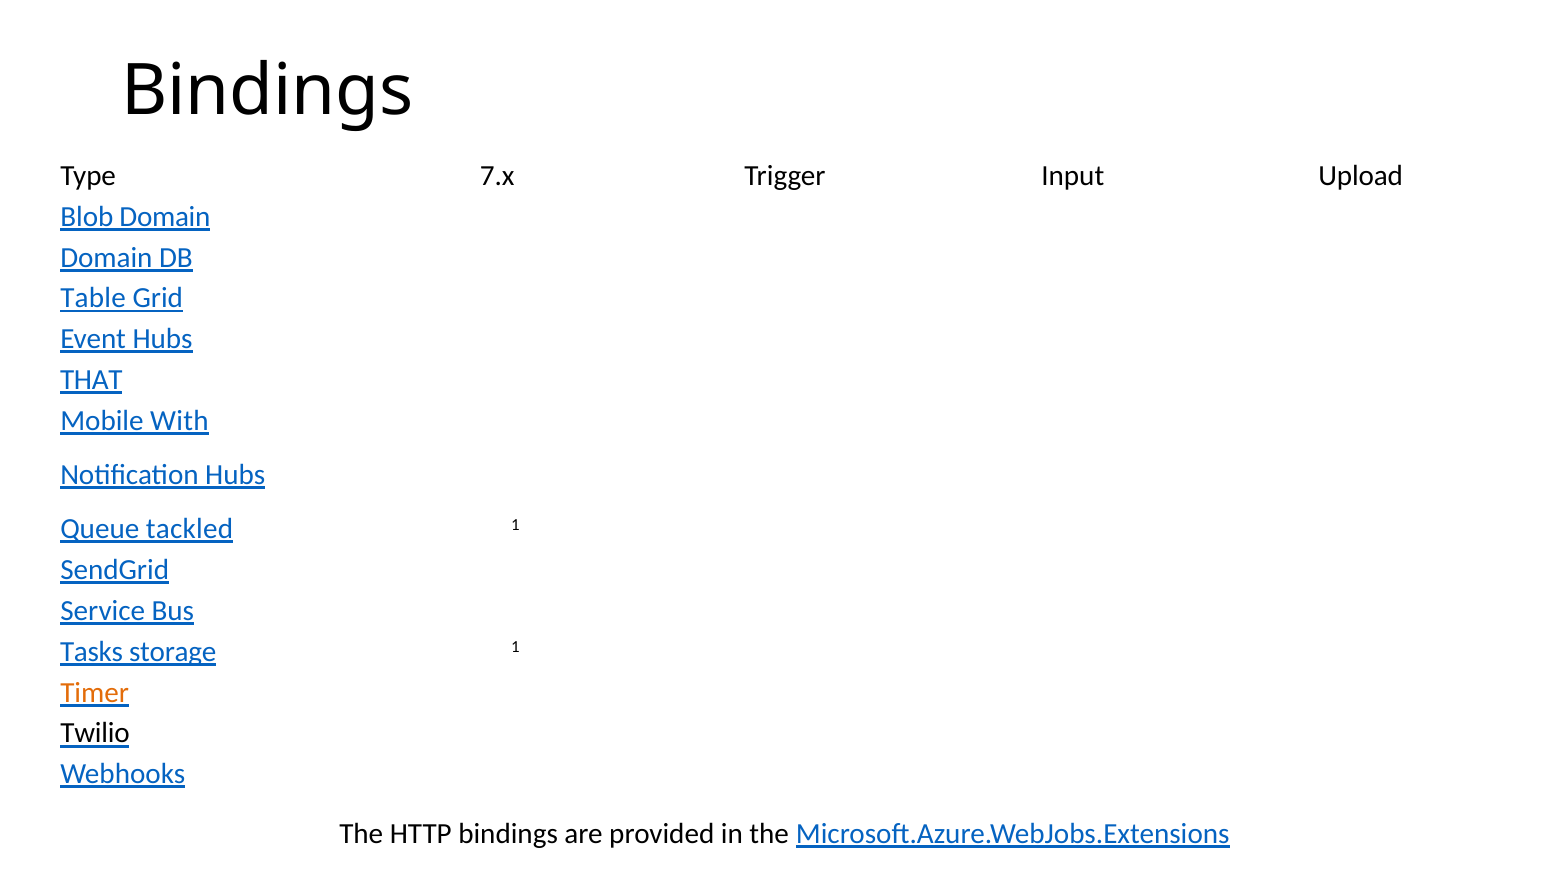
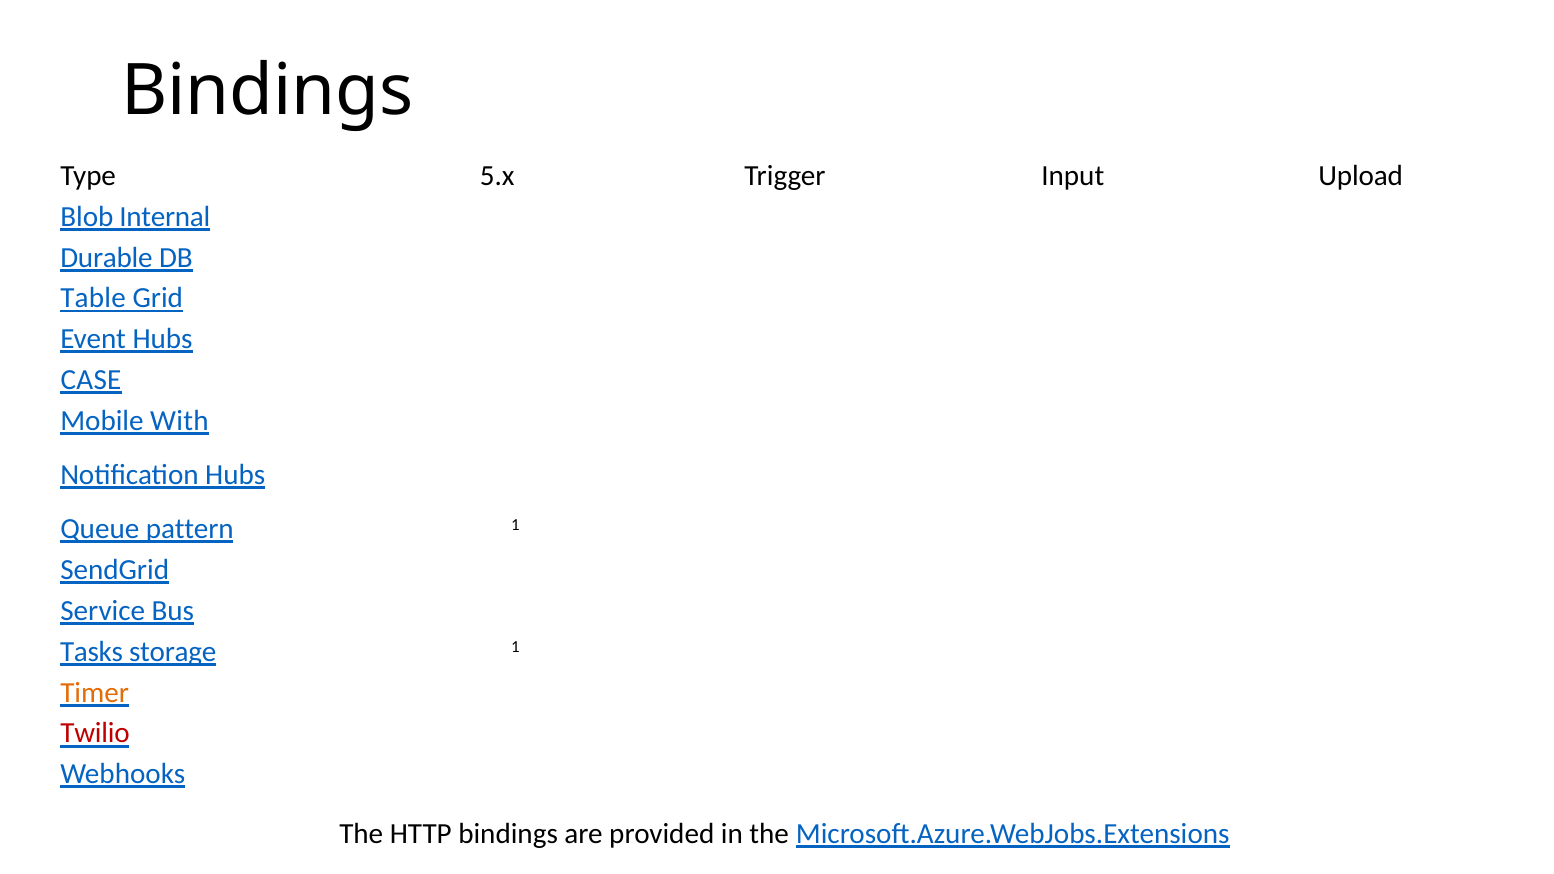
7.x: 7.x -> 5.x (497, 176)
Blob Domain: Domain -> Internal (165, 217)
Domain: Domain -> Durable (106, 257)
THAT: THAT -> CASE (91, 380)
tackled: tackled -> pattern (190, 529)
Twilio colour: black -> red (95, 733)
